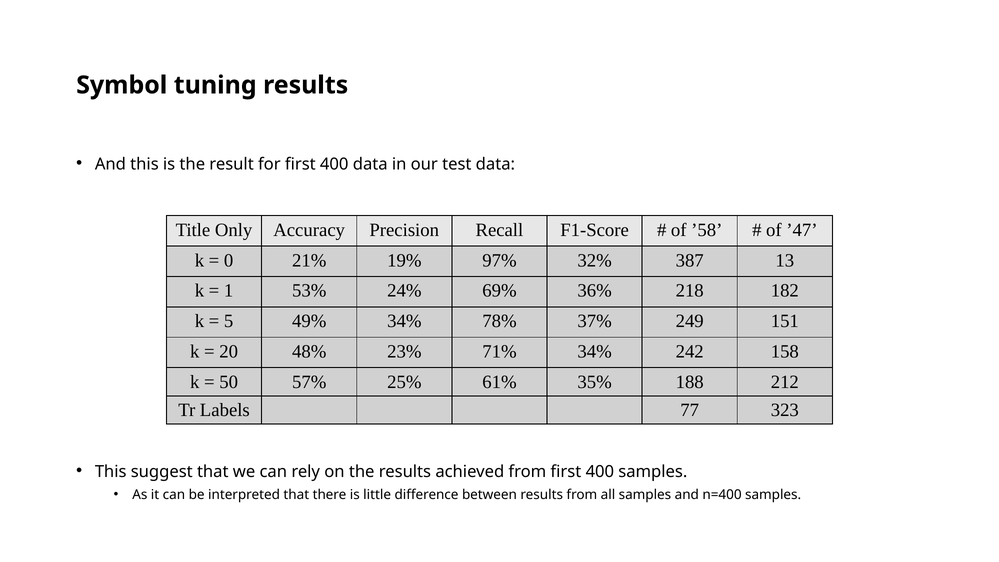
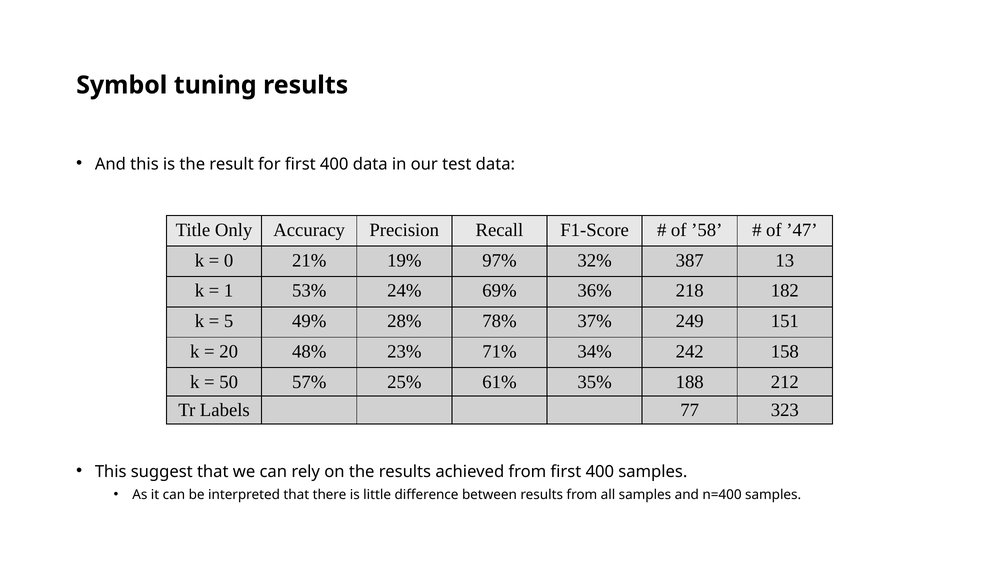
49% 34%: 34% -> 28% (404, 321)
